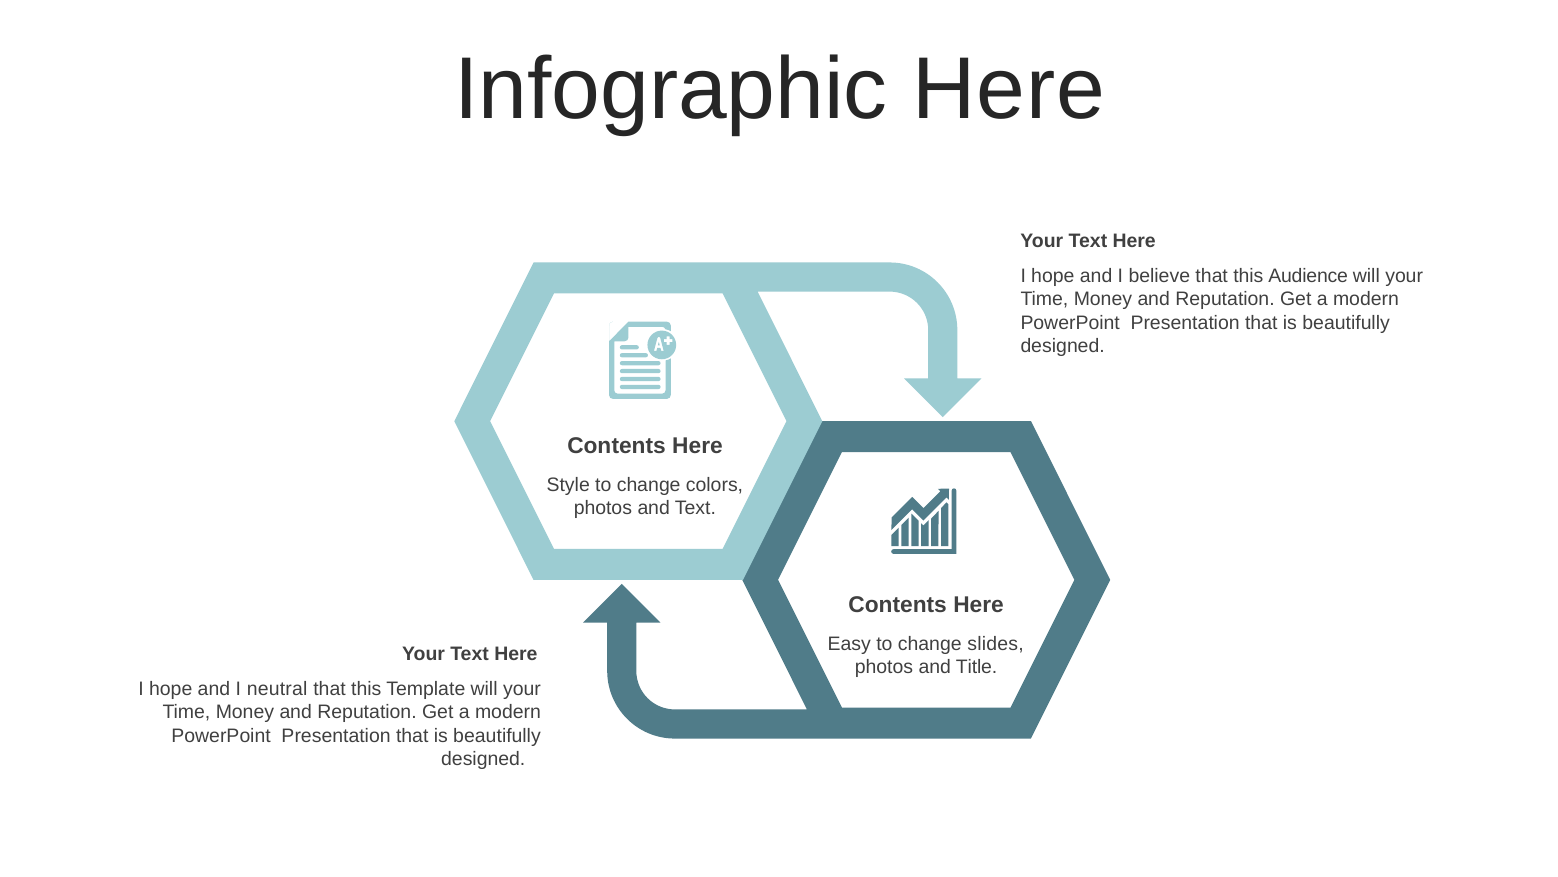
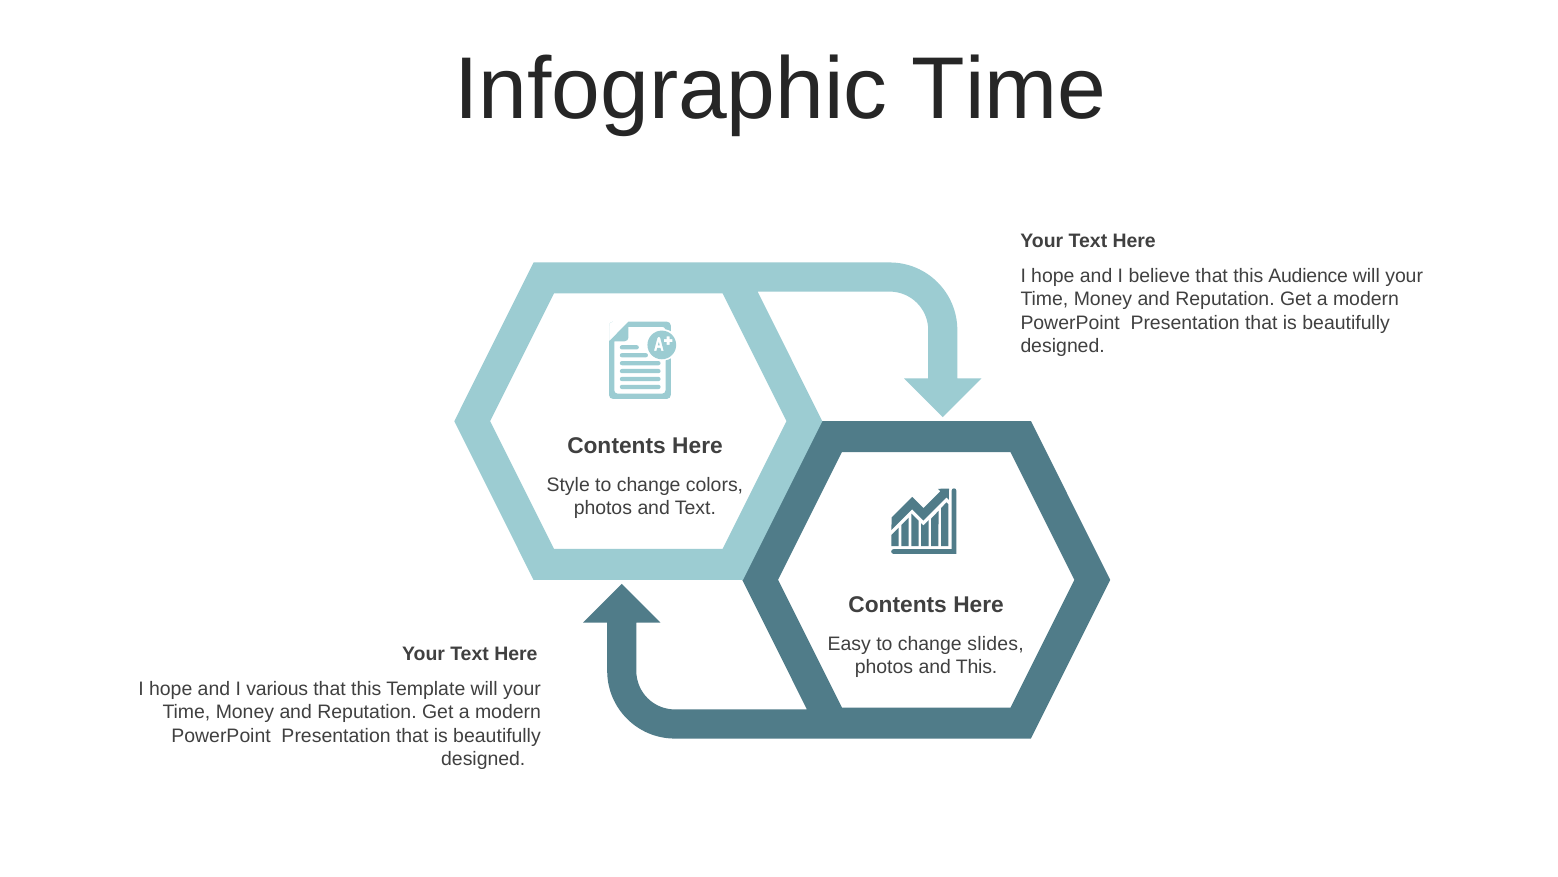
Infographic Here: Here -> Time (1009, 89)
and Title: Title -> This (977, 667)
neutral: neutral -> various (277, 689)
